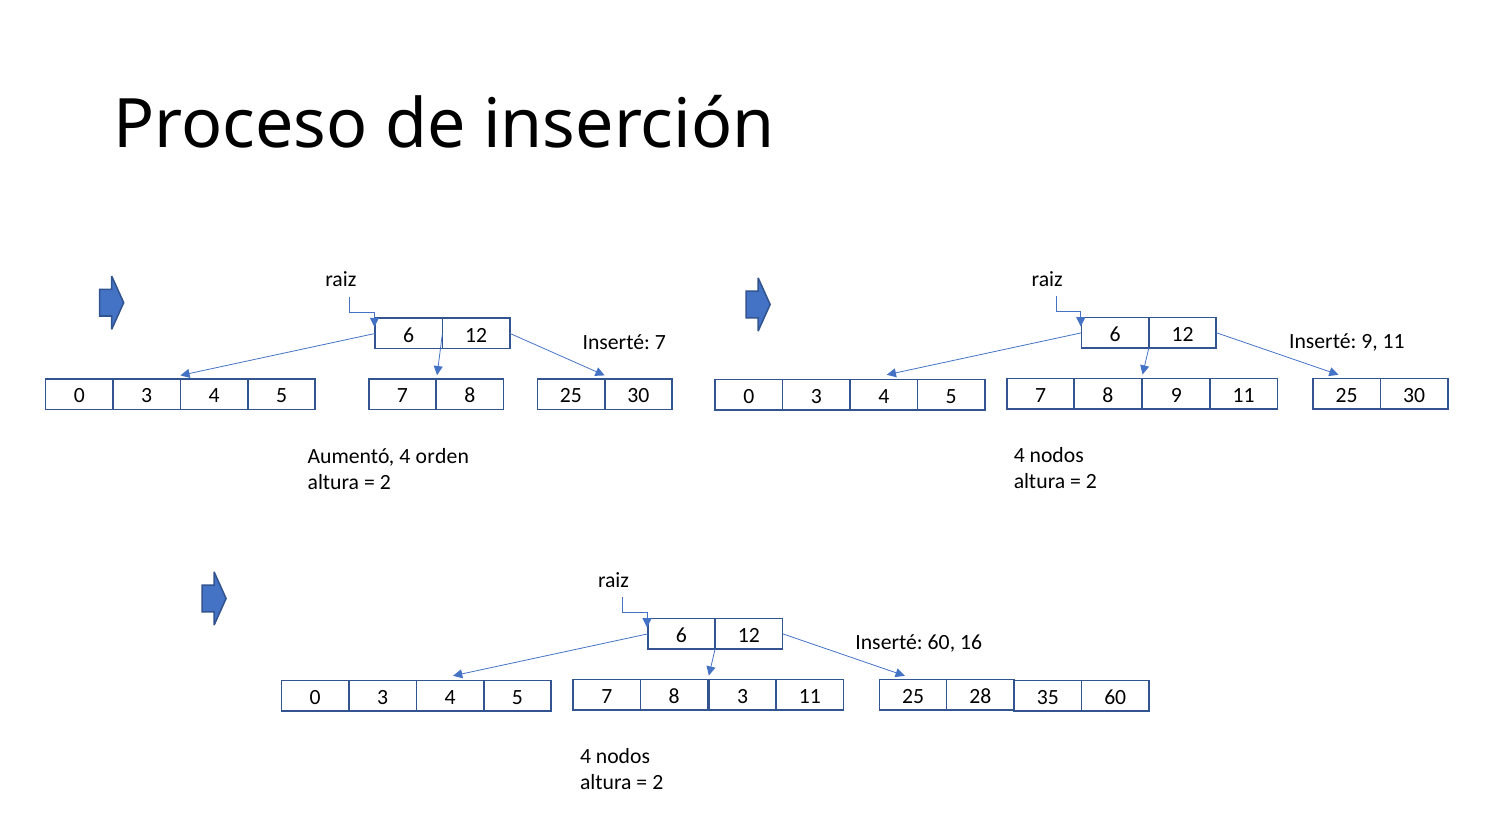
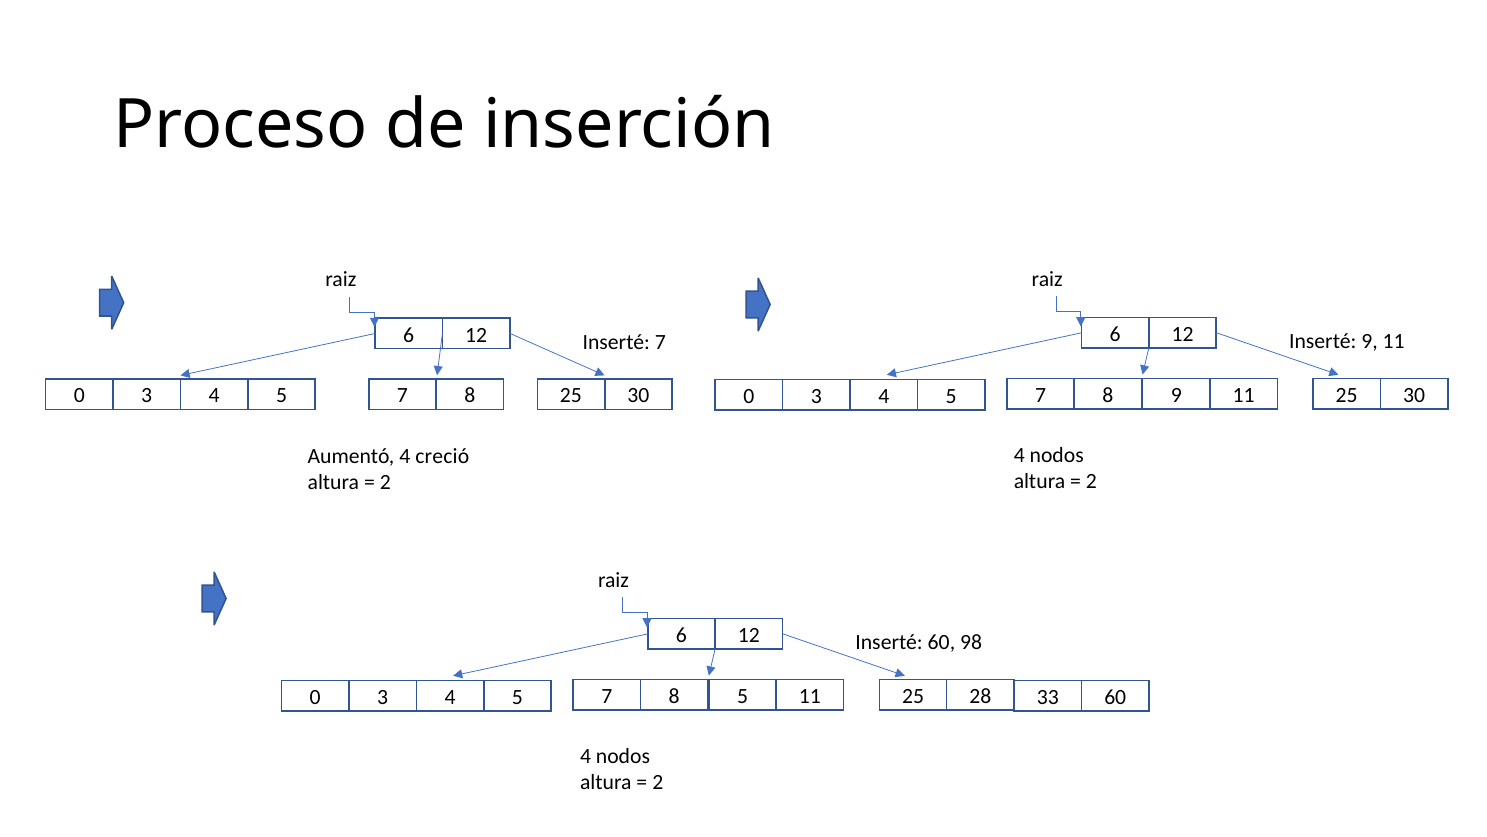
orden: orden -> creció (442, 456)
16: 16 -> 98 (971, 642)
35: 35 -> 33 (1048, 697)
5 8 3: 3 -> 5 (743, 696)
